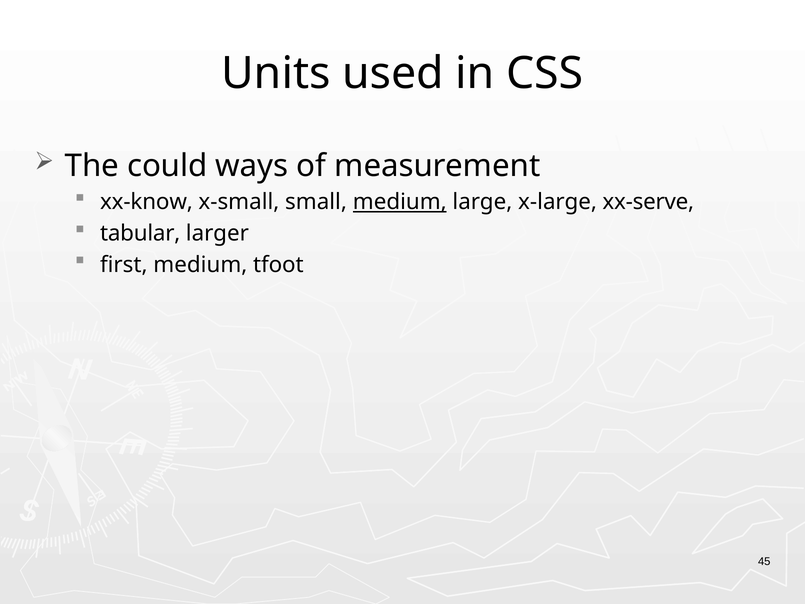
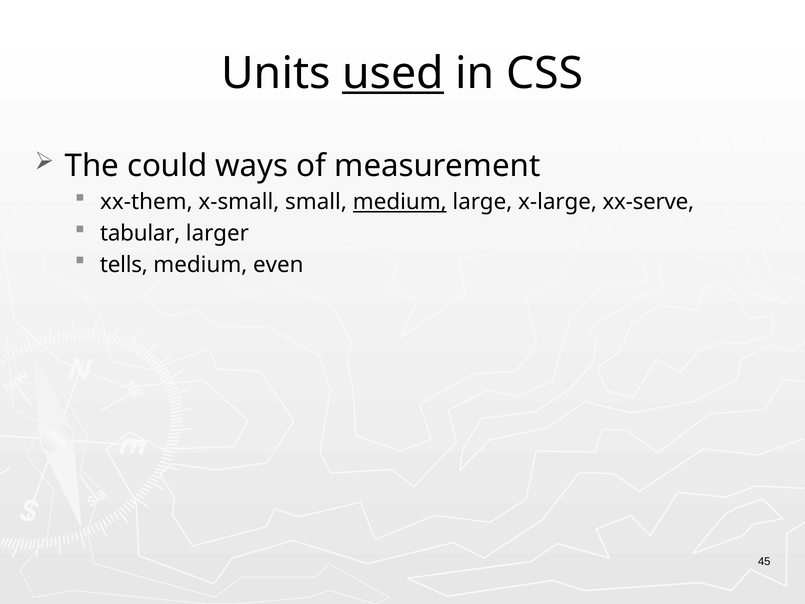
used underline: none -> present (393, 74)
xx-know: xx-know -> xx-them (146, 202)
first: first -> tells (124, 265)
tfoot: tfoot -> even (278, 265)
